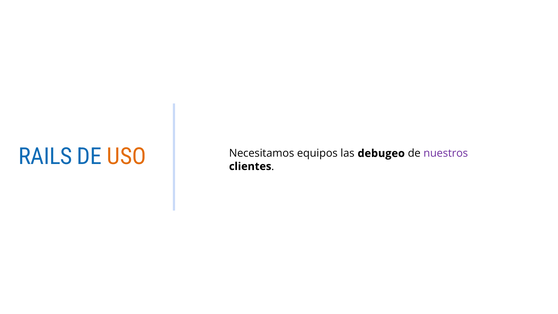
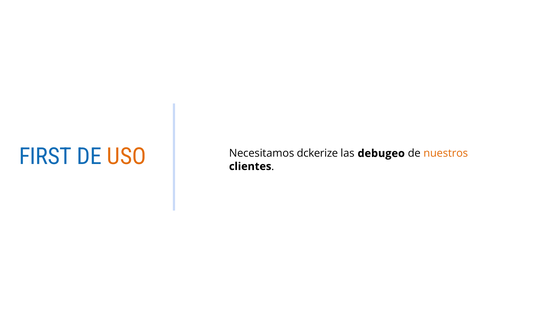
RAILS: RAILS -> FIRST (45, 156)
equipos: equipos -> dckerize (317, 153)
nuestros colour: purple -> orange (446, 153)
